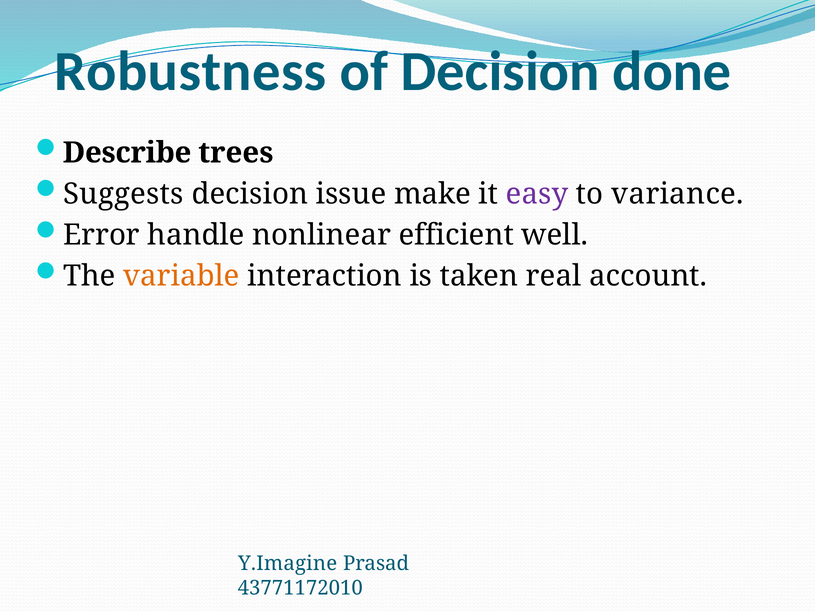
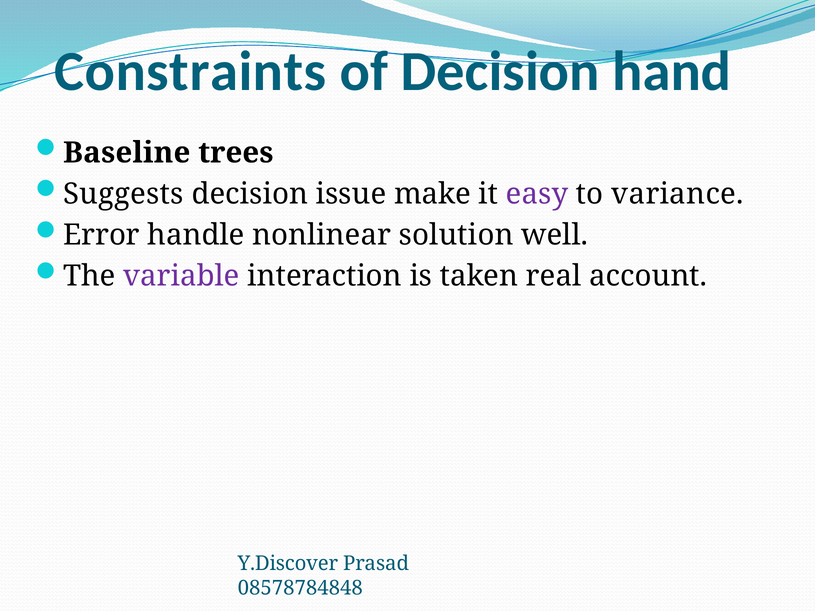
Robustness: Robustness -> Constraints (190, 72)
done: done -> hand (672, 72)
Describe: Describe -> Baseline (127, 153)
efficient: efficient -> solution (456, 235)
variable colour: orange -> purple (181, 276)
Y.Imagine: Y.Imagine -> Y.Discover (288, 564)
43771172010: 43771172010 -> 08578784848 (300, 588)
